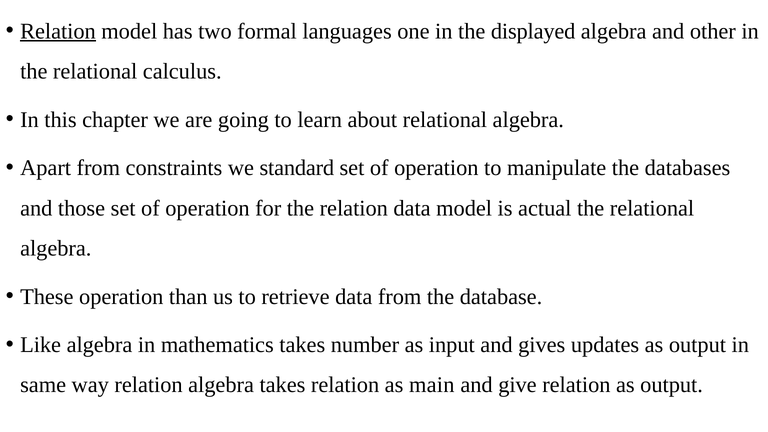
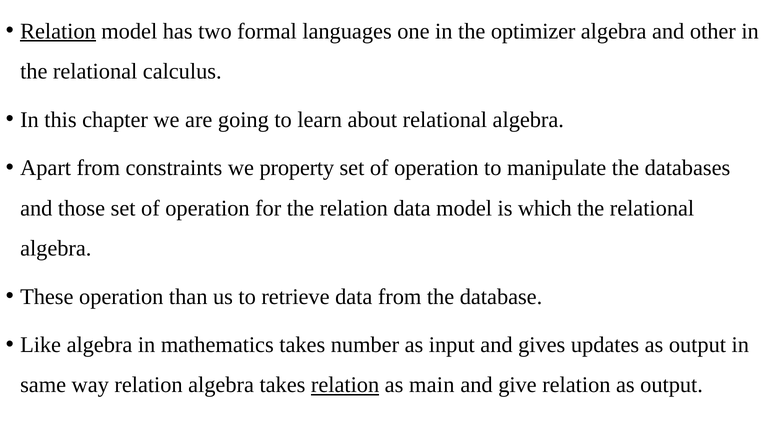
displayed: displayed -> optimizer (533, 31)
standard: standard -> property (297, 168)
actual: actual -> which (545, 208)
relation underline: none -> present (345, 385)
